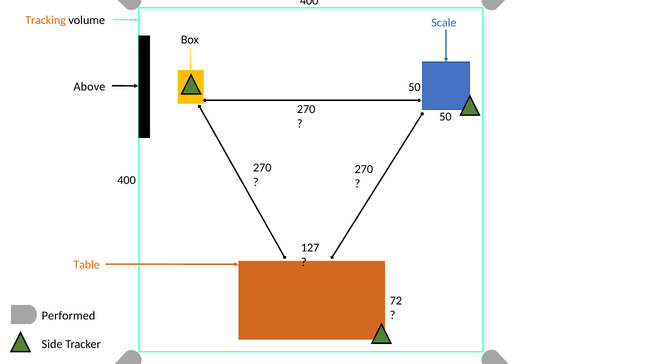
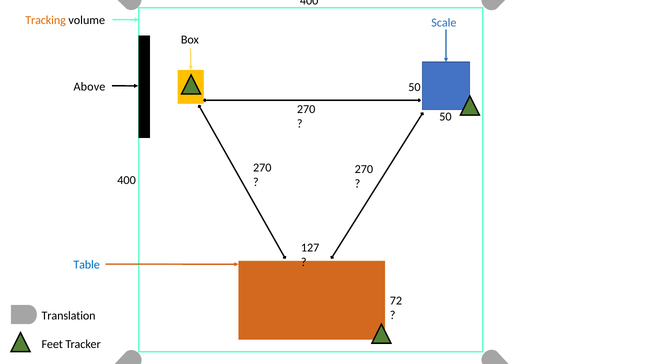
Table colour: orange -> blue (87, 265)
Performed: Performed -> Translation (69, 315)
Side: Side -> Feet (52, 344)
